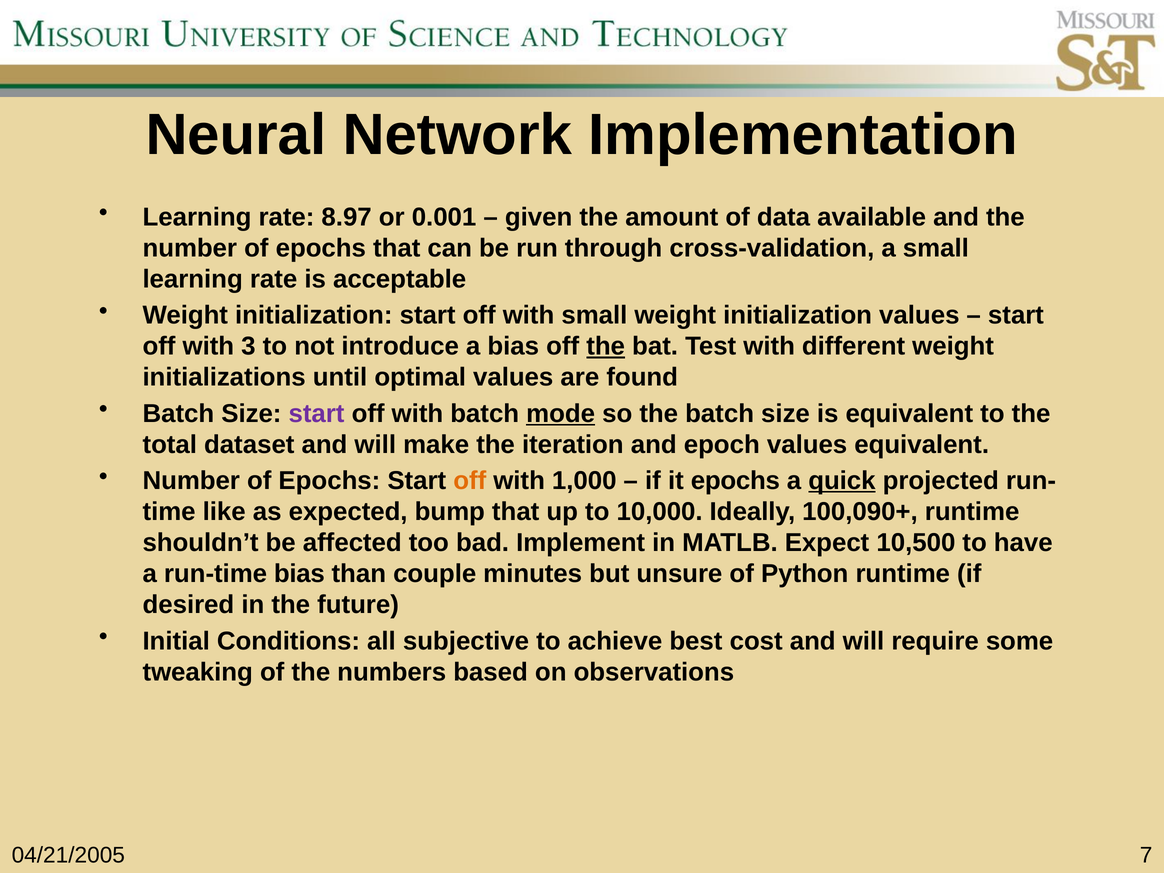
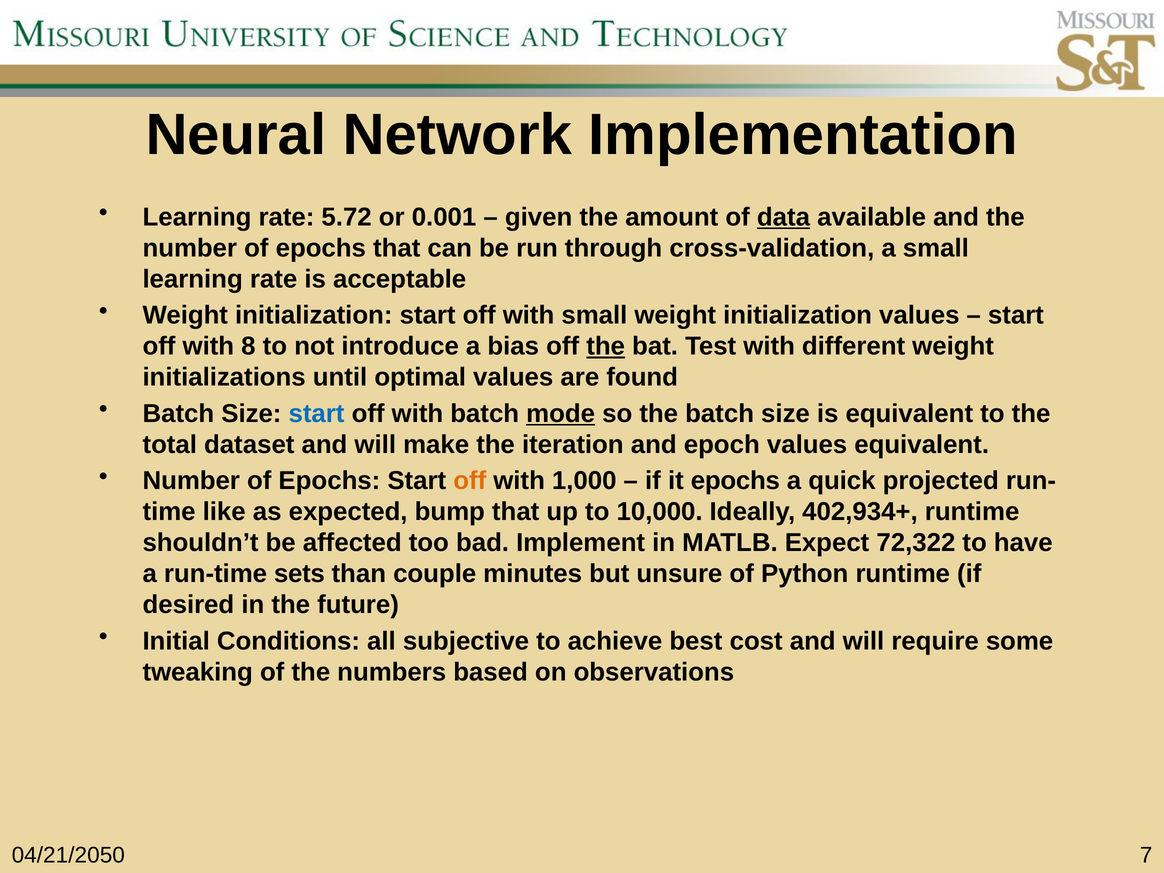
8.97: 8.97 -> 5.72 (347, 217)
data underline: none -> present (783, 217)
3: 3 -> 8 (248, 346)
start colour: purple -> blue (316, 414)
quick underline: present -> none (842, 481)
100,090+: 100,090+ -> 402,934+ (860, 512)
10,500: 10,500 -> 72,322 (916, 543)
run-time bias: bias -> sets (299, 574)
04/21/2005: 04/21/2005 -> 04/21/2050 (68, 855)
